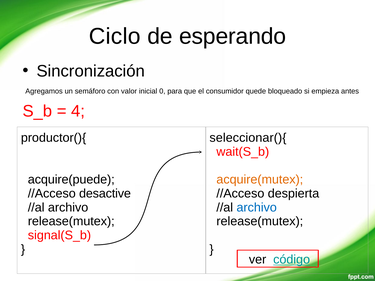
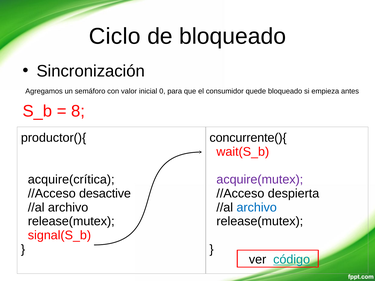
de esperando: esperando -> bloqueado (233, 36)
4: 4 -> 8 (78, 111)
seleccionar(){: seleccionar(){ -> concurrente(){ (248, 138)
acquire(puede: acquire(puede -> acquire(crítica (71, 180)
acquire(mutex colour: orange -> purple (260, 180)
